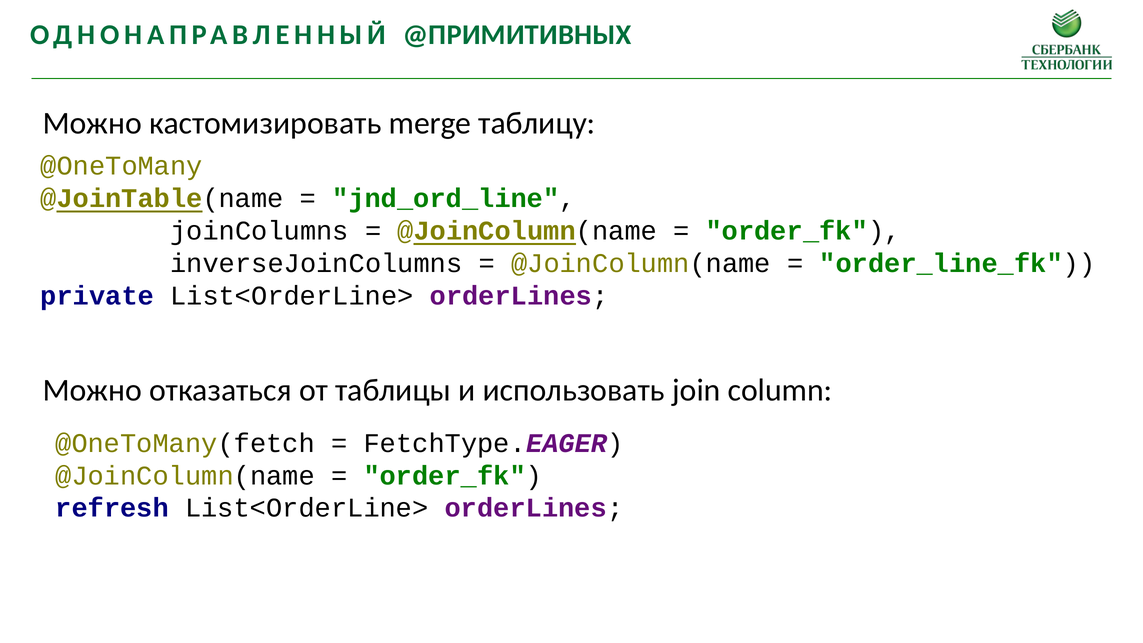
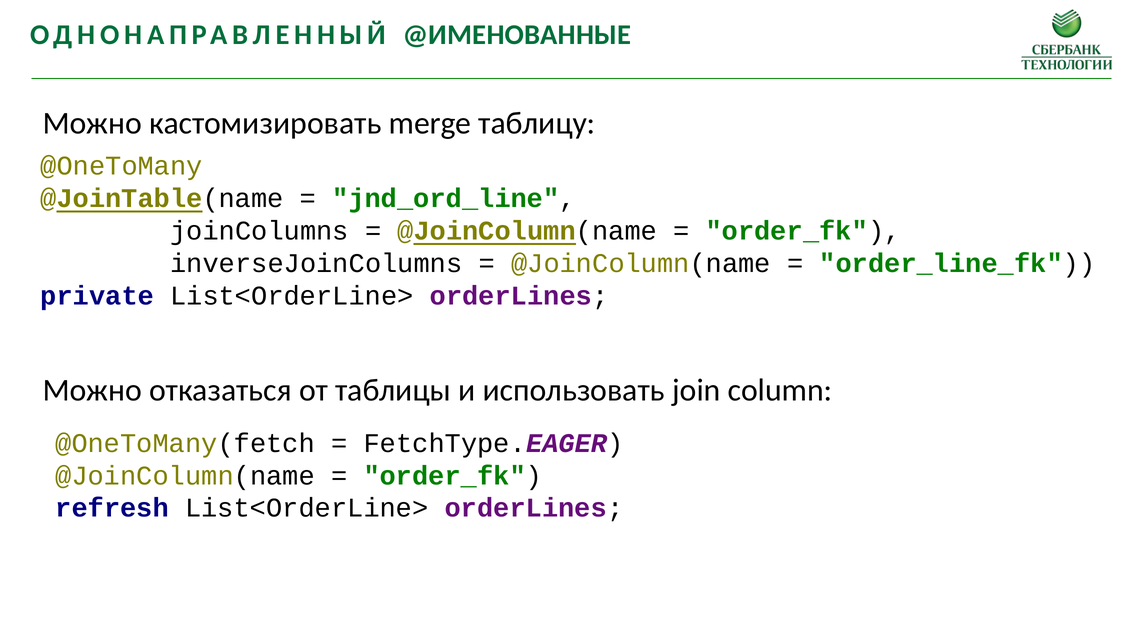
@ПРИМИТИВНЫХ: @ПРИМИТИВНЫХ -> @ИМЕНОВАННЫЕ (517, 35)
